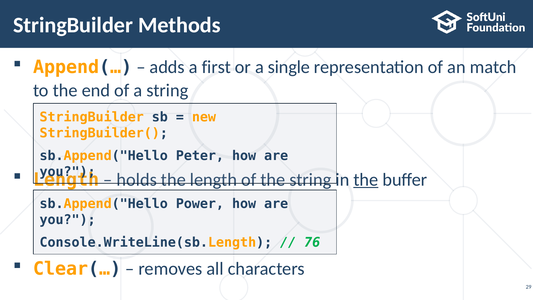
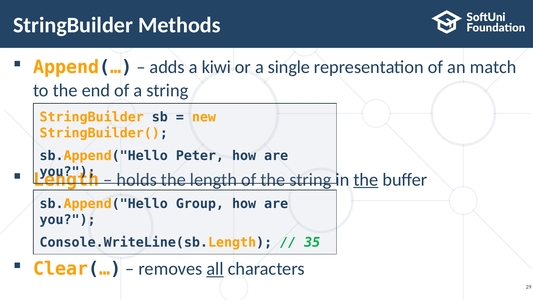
first: first -> kiwi (216, 67)
Power: Power -> Group (200, 204)
76: 76 -> 35 (312, 242)
all underline: none -> present (215, 269)
